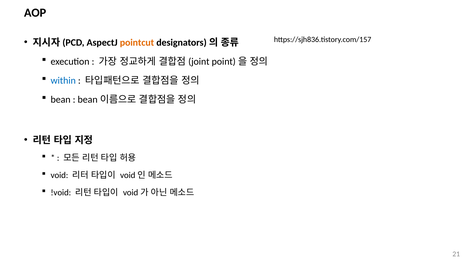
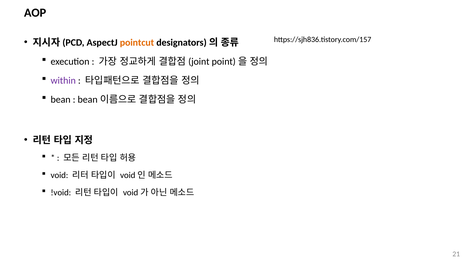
within colour: blue -> purple (63, 80)
